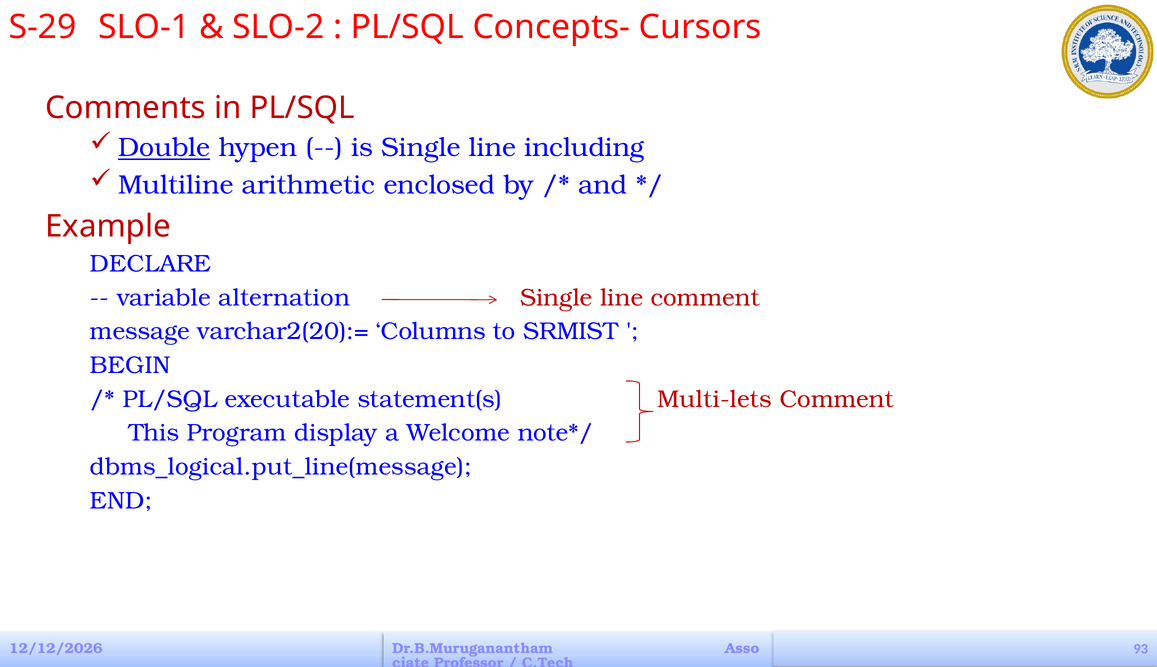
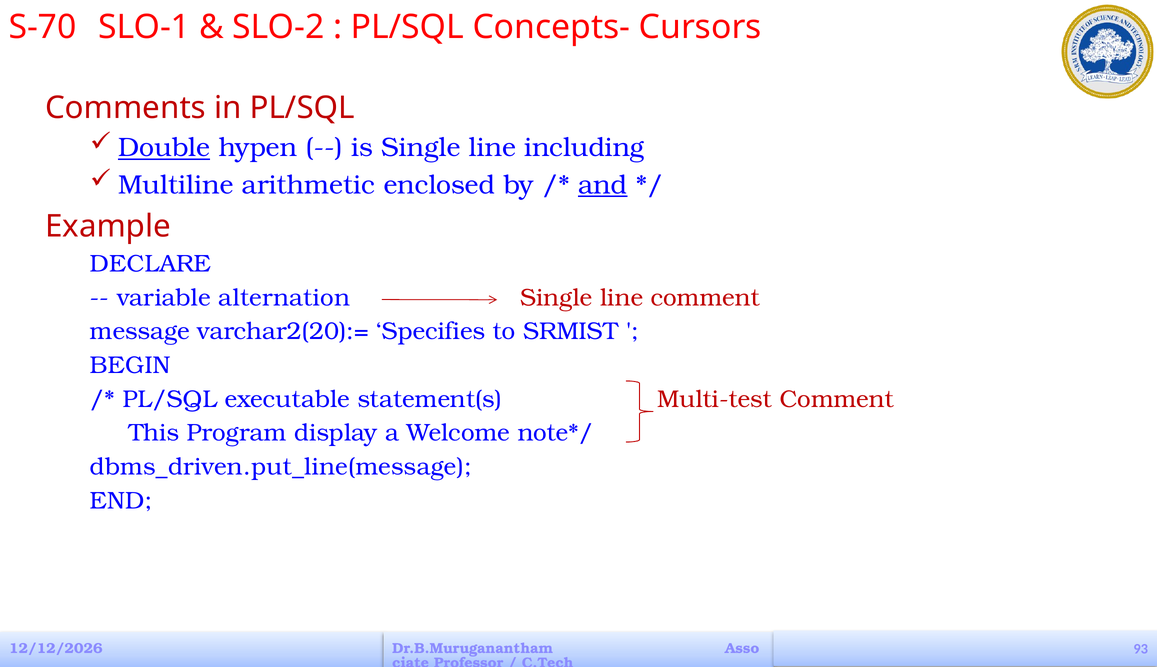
S-29: S-29 -> S-70 (42, 27)
and underline: none -> present (603, 185)
Columns: Columns -> Specifies (431, 331)
Multi-lets: Multi-lets -> Multi-test (714, 399)
dbms_logical.put_line(message: dbms_logical.put_line(message -> dbms_driven.put_line(message (281, 466)
